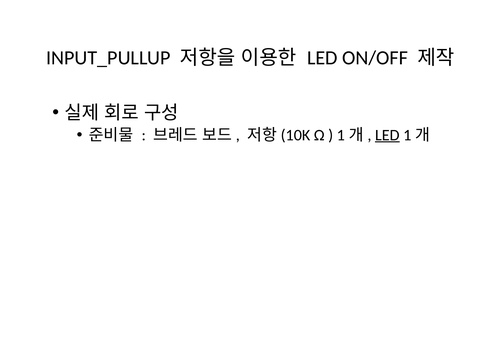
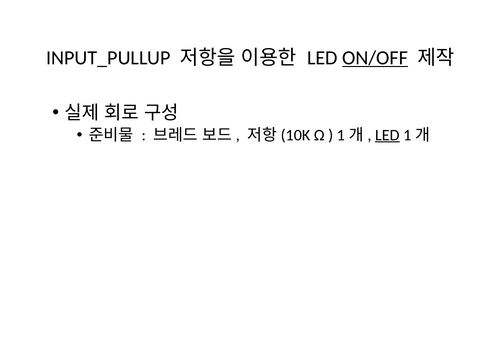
ON/OFF underline: none -> present (375, 58)
